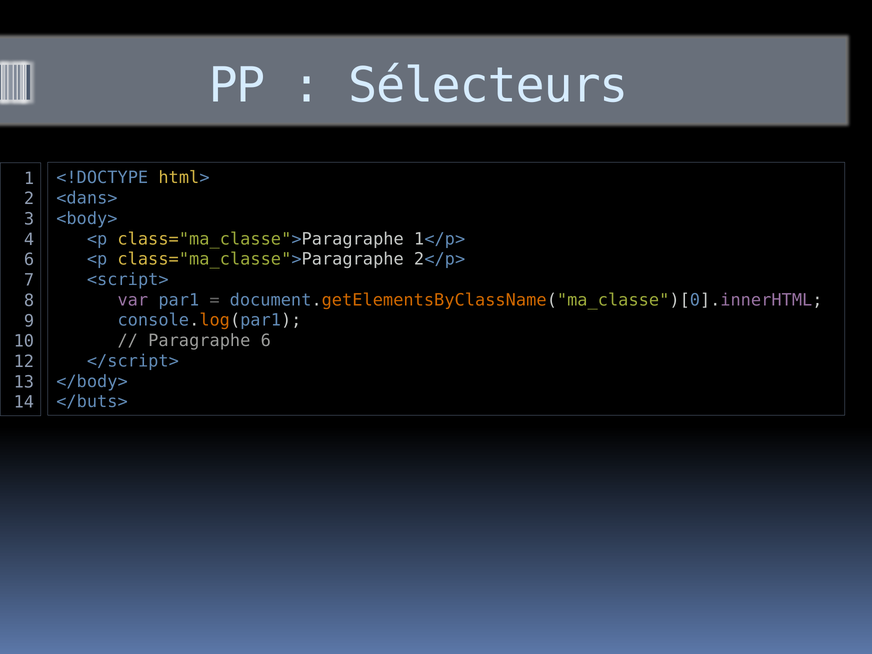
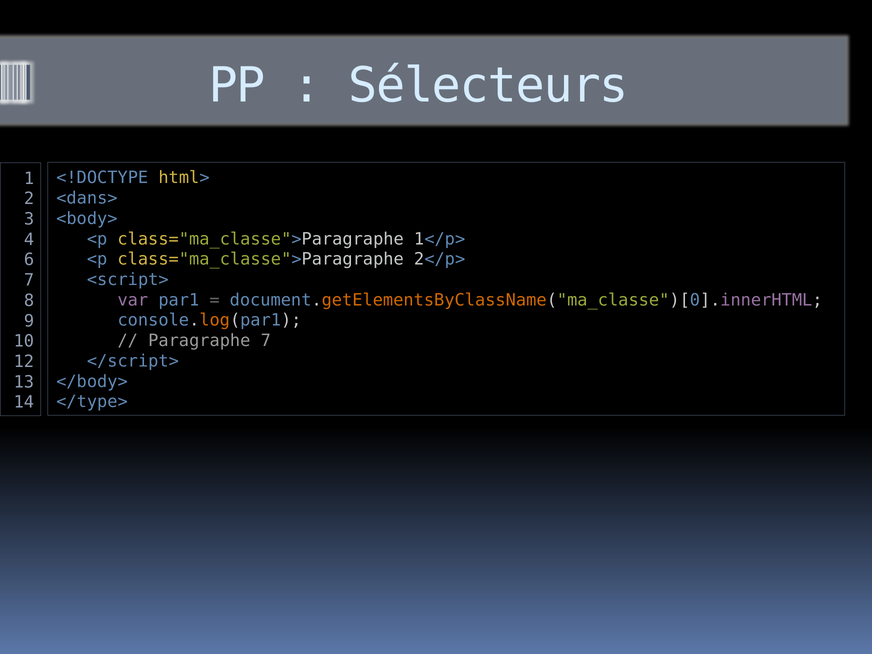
Paragraphe 6: 6 -> 7 (266, 341)
</buts>: </buts> -> </type> (92, 402)
